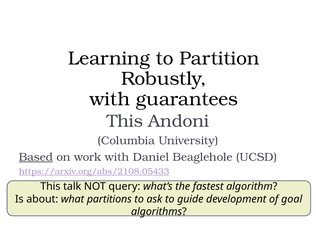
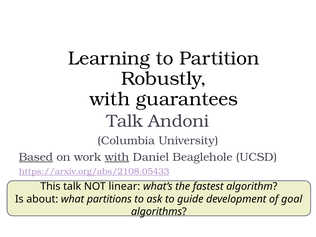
This: This -> Talk (125, 121)
with underline: none -> present (117, 157)
query: query -> linear (124, 186)
